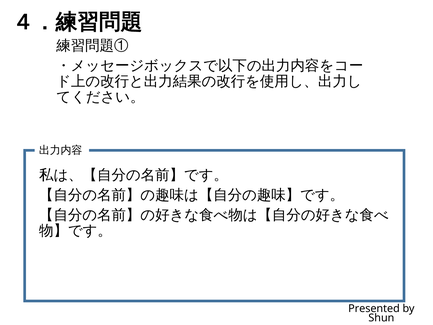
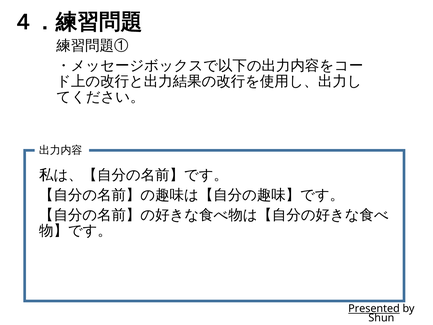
Presented underline: none -> present (374, 308)
